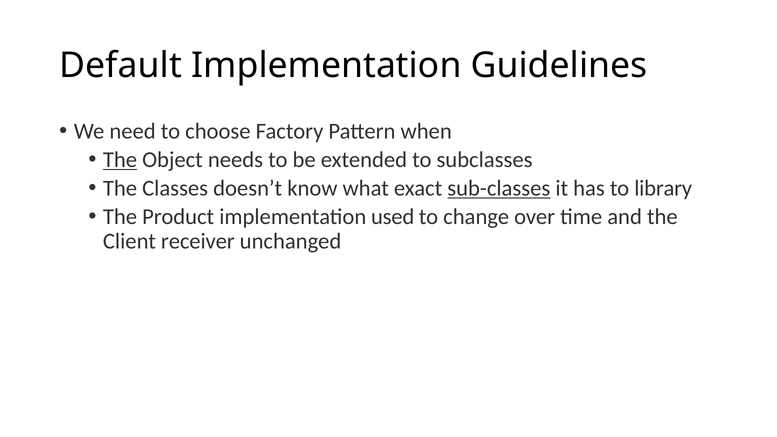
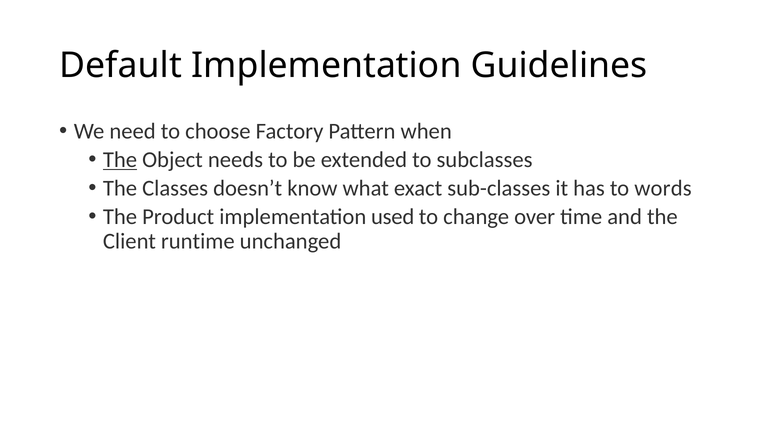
sub-classes underline: present -> none (499, 188)
library: library -> words (663, 188)
receiver: receiver -> runtime (198, 241)
